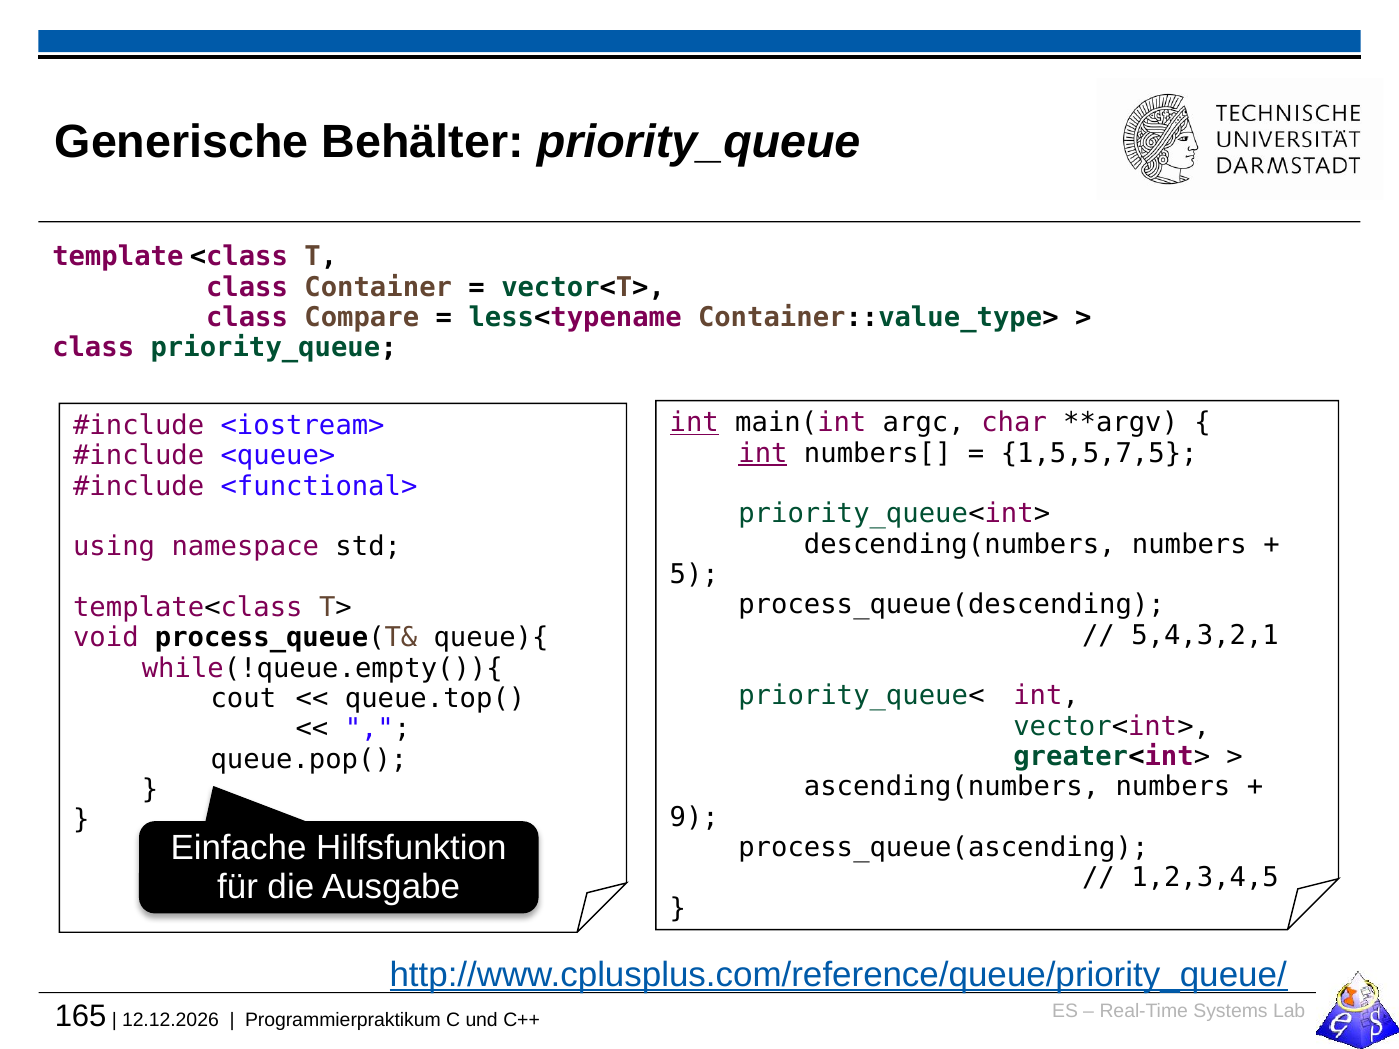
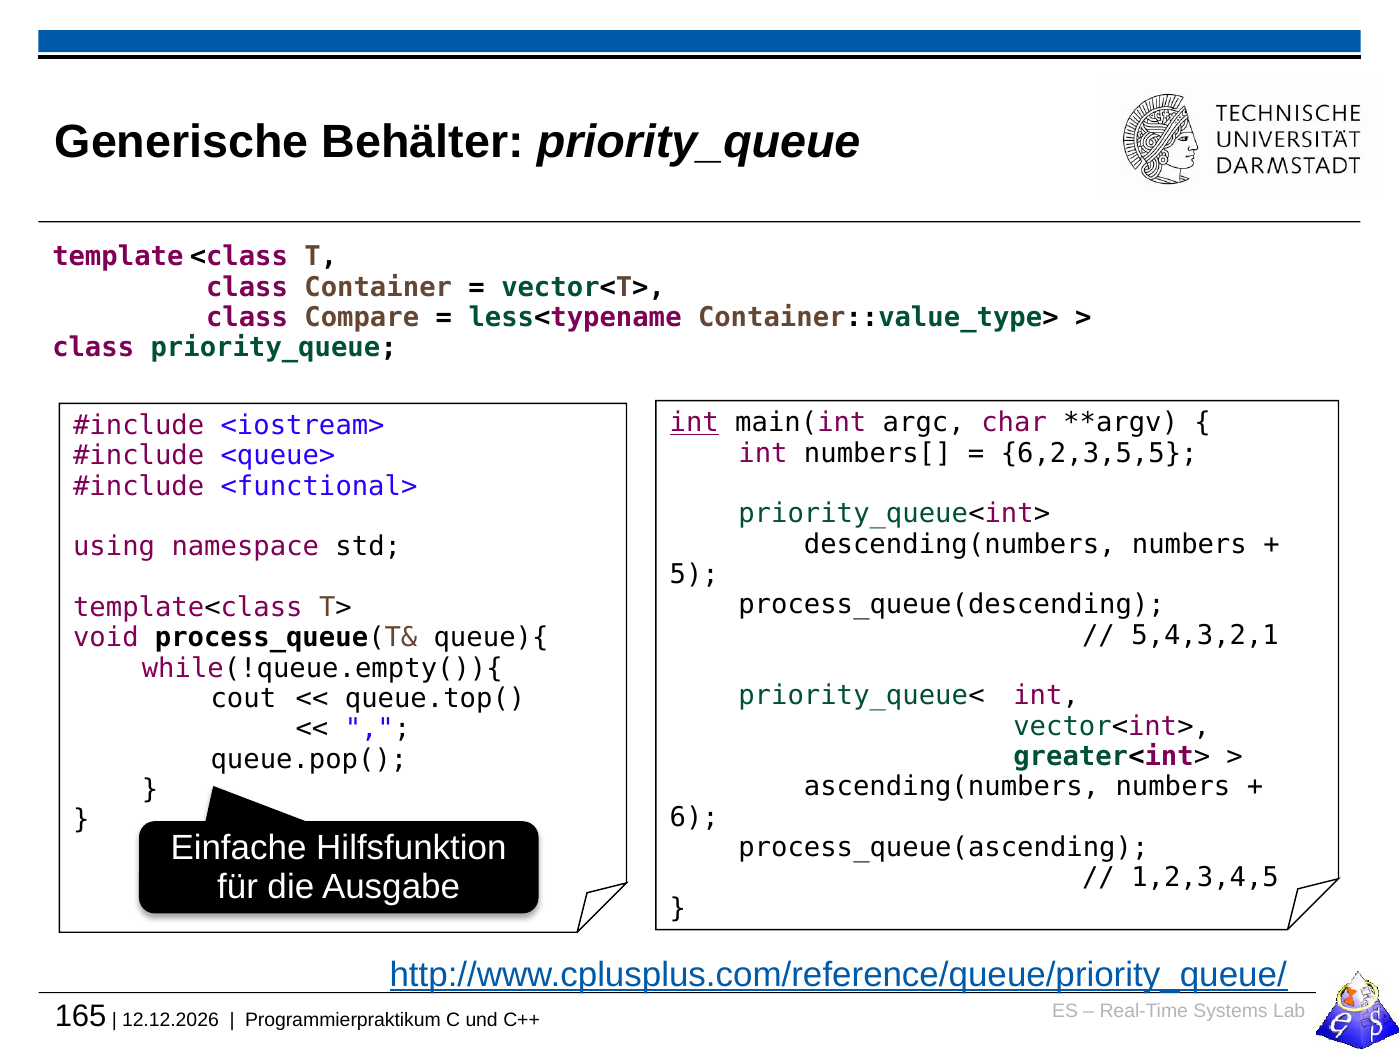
int underline: present -> none (763, 453)
1,5,5,7,5: 1,5,5,7,5 -> 6,2,3,5,5 (1099, 453)
9: 9 -> 6 (694, 817)
